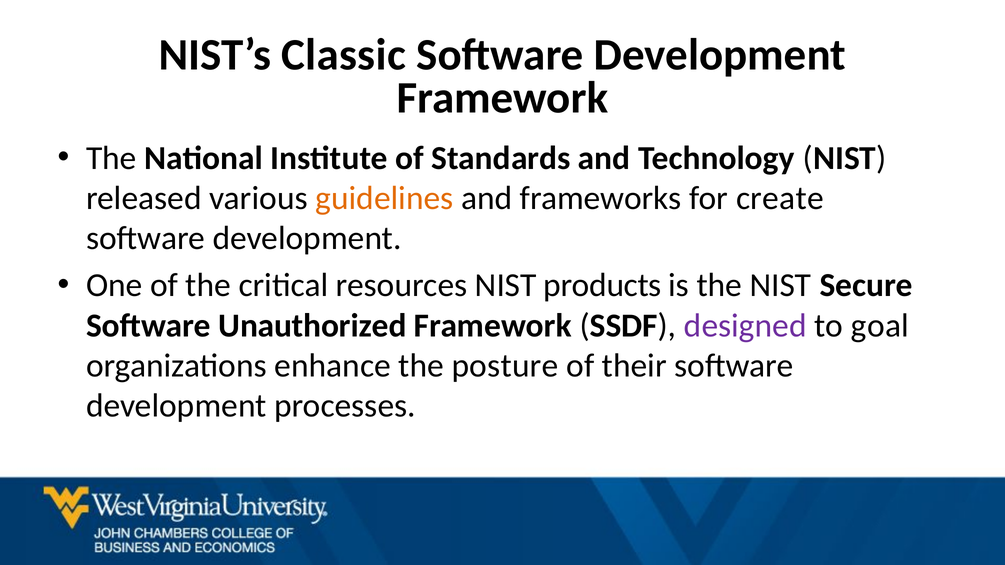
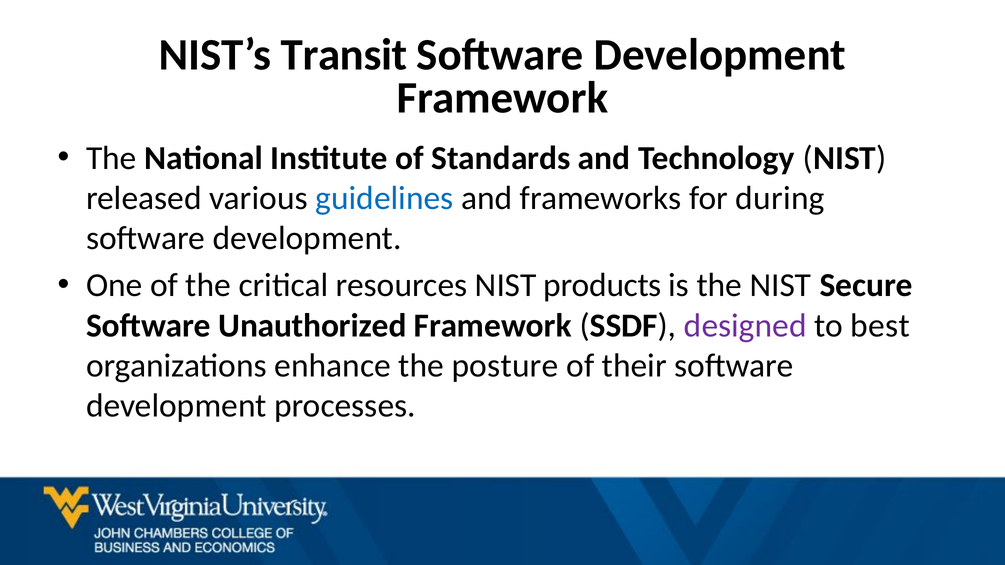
Classic: Classic -> Transit (344, 55)
guidelines colour: orange -> blue (384, 198)
create: create -> during (780, 198)
goal: goal -> best (880, 326)
